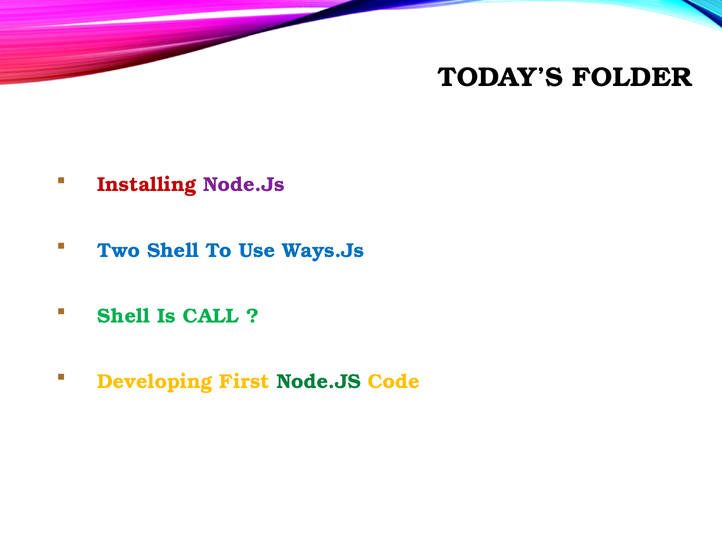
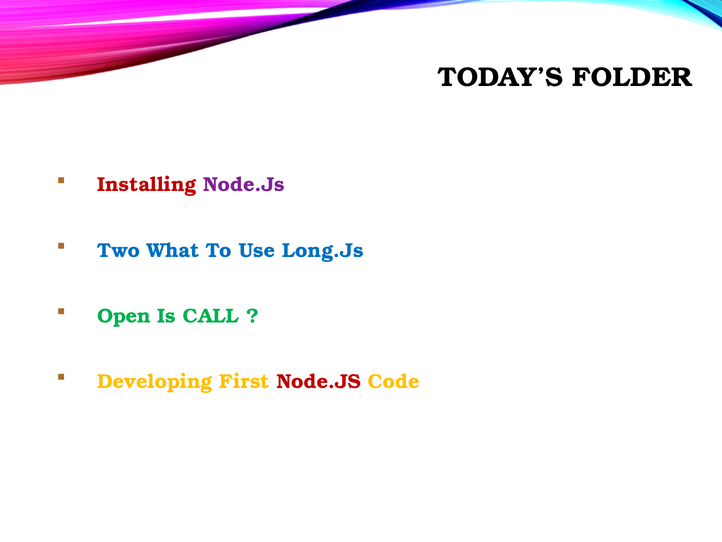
Two Shell: Shell -> What (173, 250)
Ways.Js: Ways.Js -> Long.Js (323, 250)
Shell: Shell -> Open (124, 316)
Node.JS colour: green -> red (319, 381)
